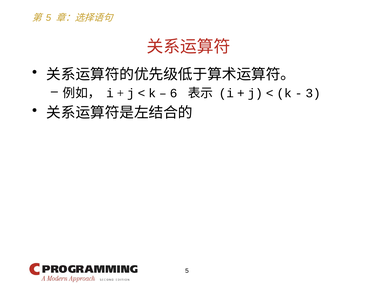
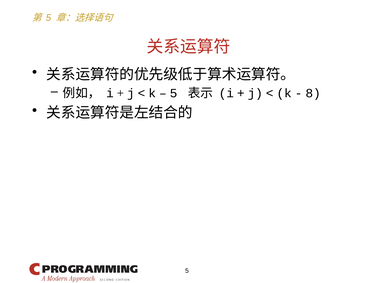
6: 6 -> 5 (174, 93)
3: 3 -> 8 (313, 93)
